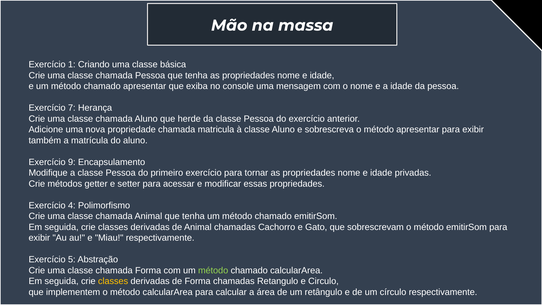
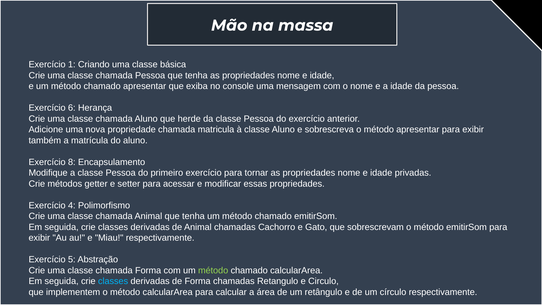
7: 7 -> 6 (72, 108)
9: 9 -> 8 (72, 162)
classes colour: yellow -> light blue (113, 281)
